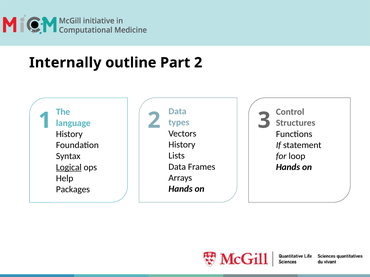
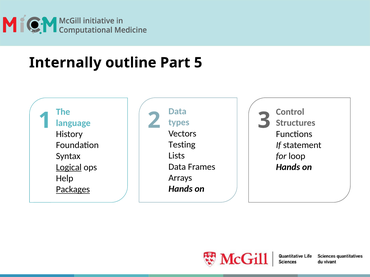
Part 2: 2 -> 5 (198, 63)
History: History -> Testing (182, 145)
Packages underline: none -> present (73, 190)
